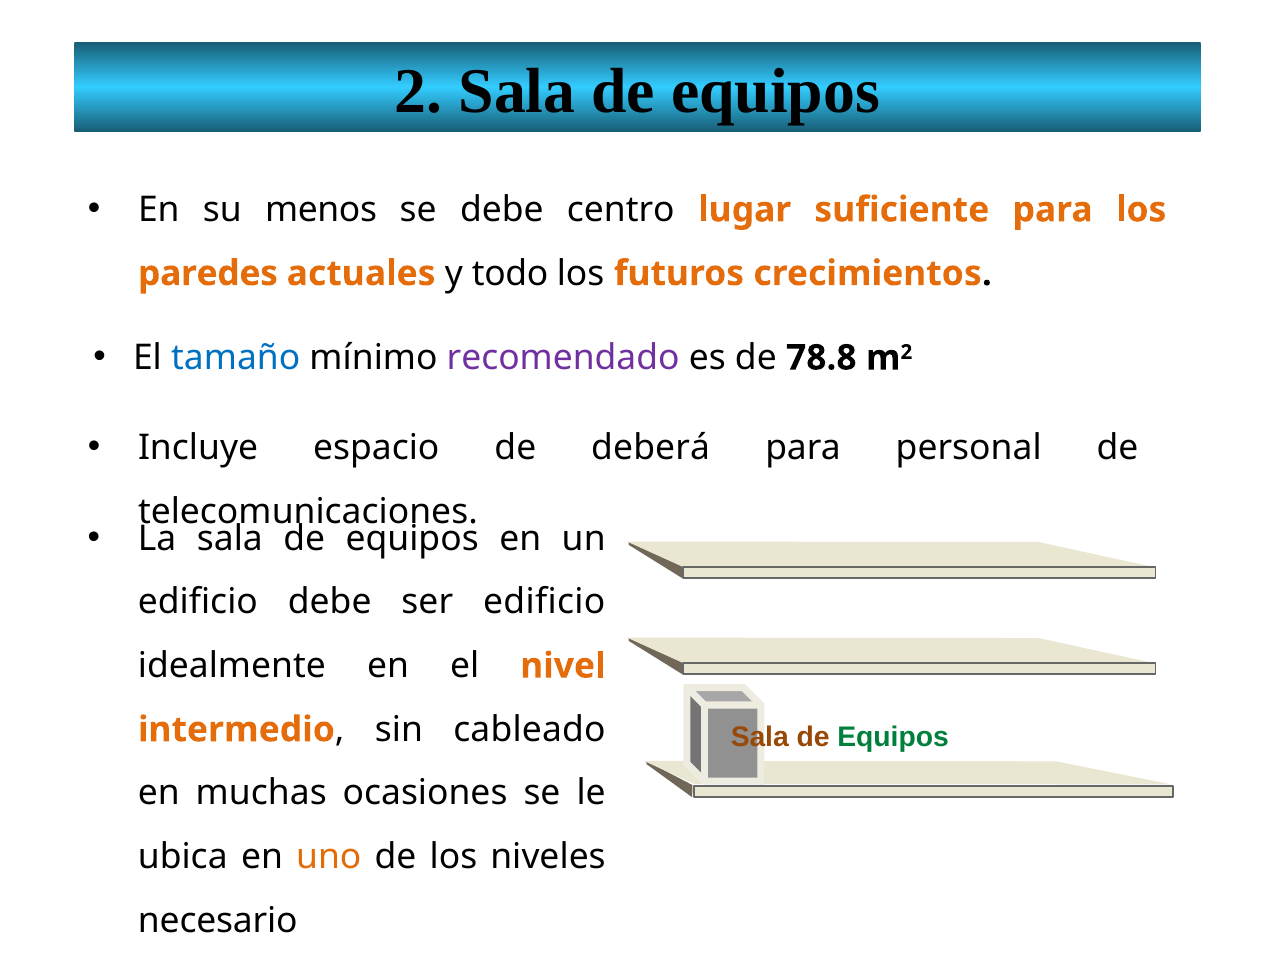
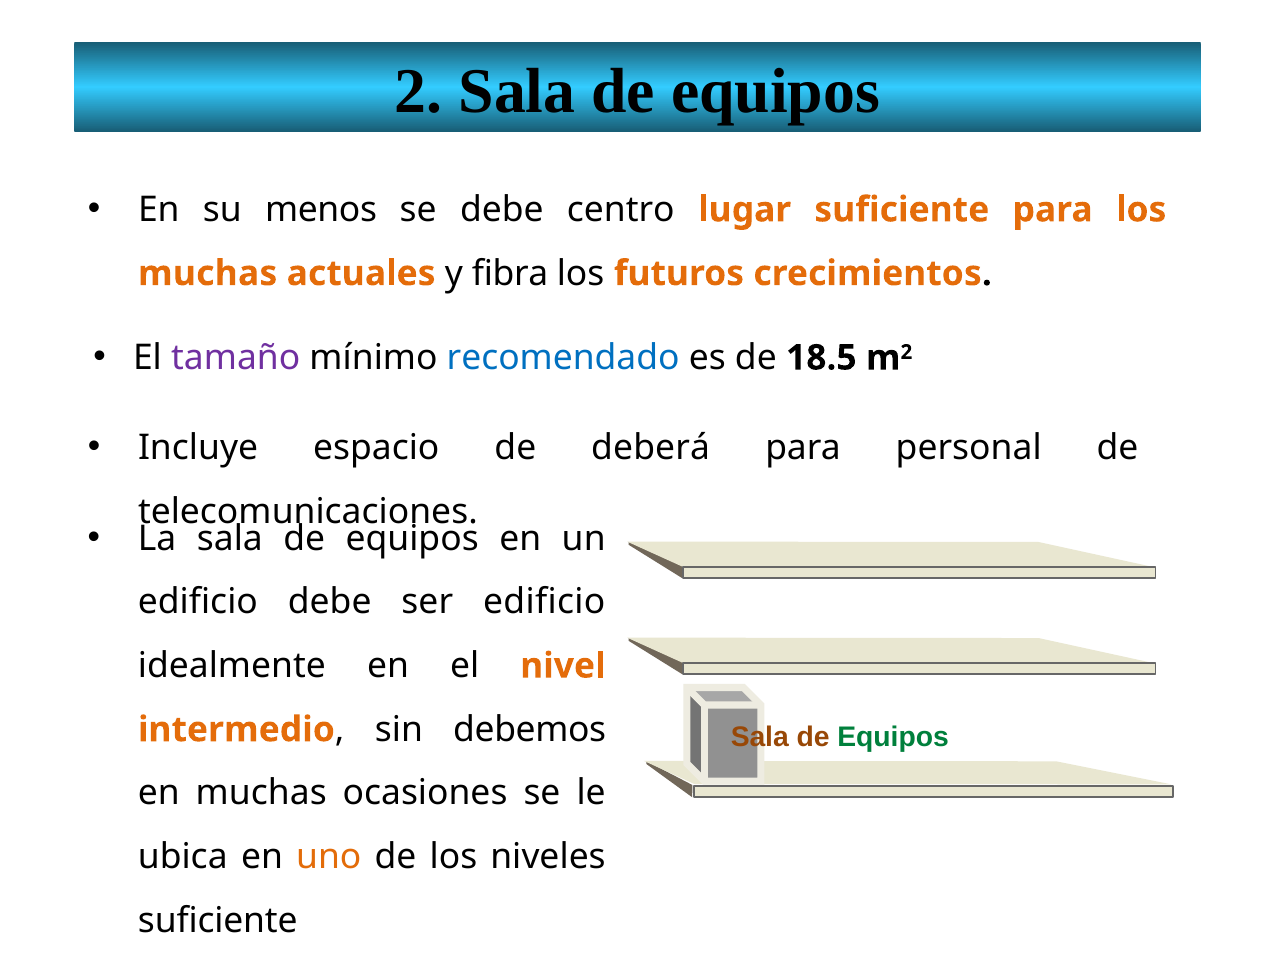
paredes: paredes -> muchas (208, 274)
todo: todo -> fibra (510, 274)
tamaño colour: blue -> purple (236, 358)
recomendado colour: purple -> blue (563, 358)
78.8: 78.8 -> 18.5 (821, 358)
cableado: cableado -> debemos (530, 730)
necesario: necesario -> suficiente (218, 921)
